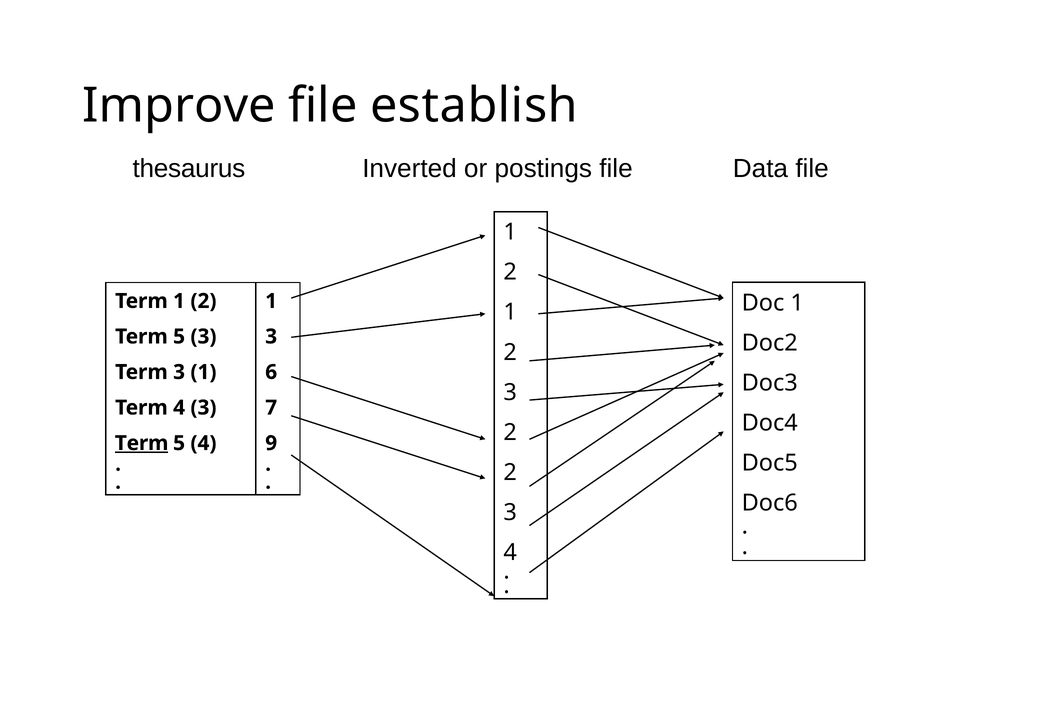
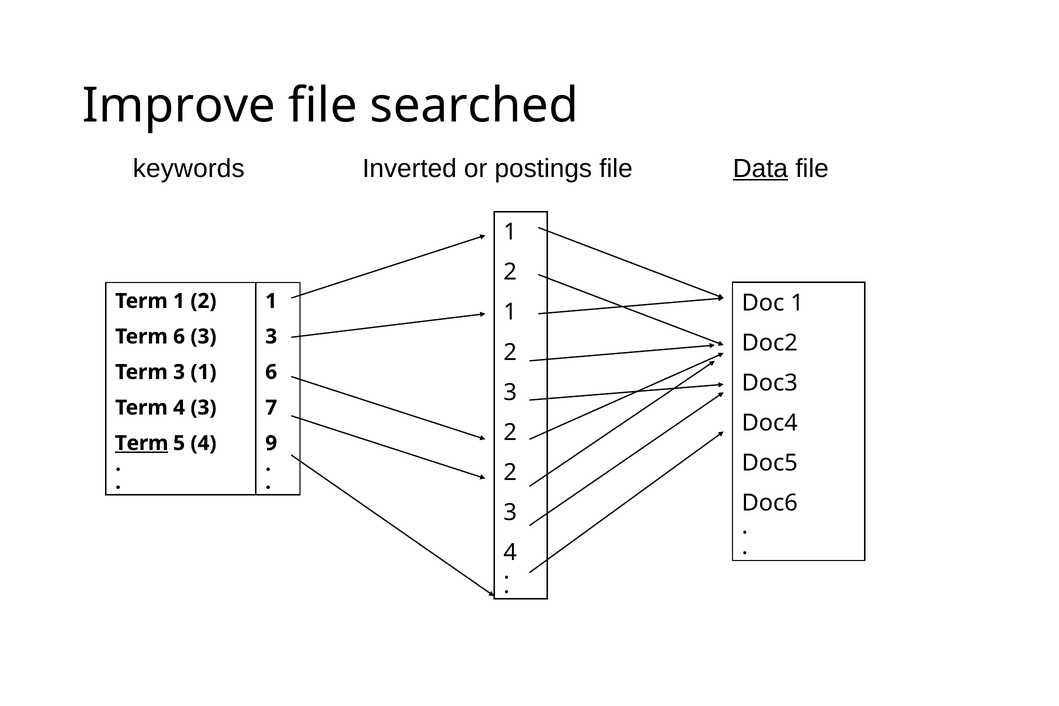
establish: establish -> searched (474, 105)
thesaurus: thesaurus -> keywords (189, 168)
Data underline: none -> present (760, 168)
5: 5 -> 6 (179, 337)
